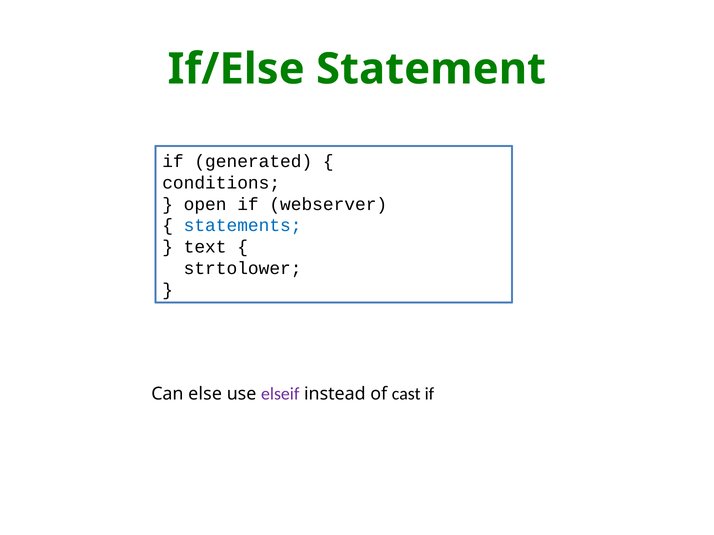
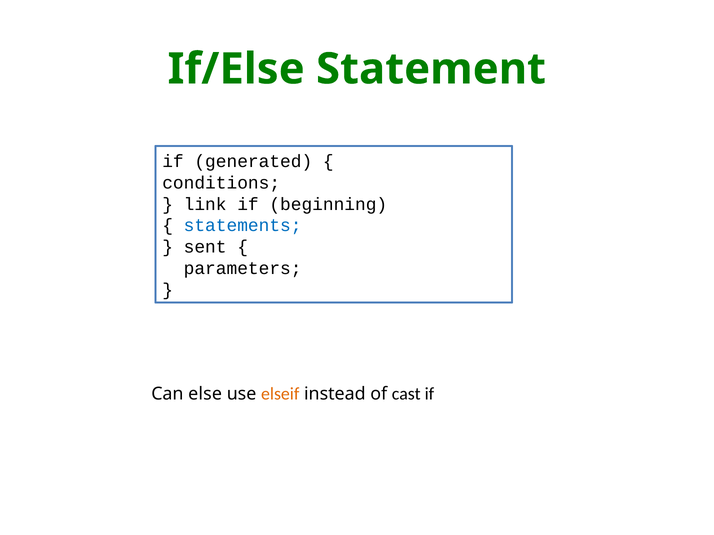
open: open -> link (205, 204)
webserver: webserver -> beginning (328, 204)
text: text -> sent (205, 247)
strtolower: strtolower -> parameters (243, 269)
elseif colour: purple -> orange (280, 394)
